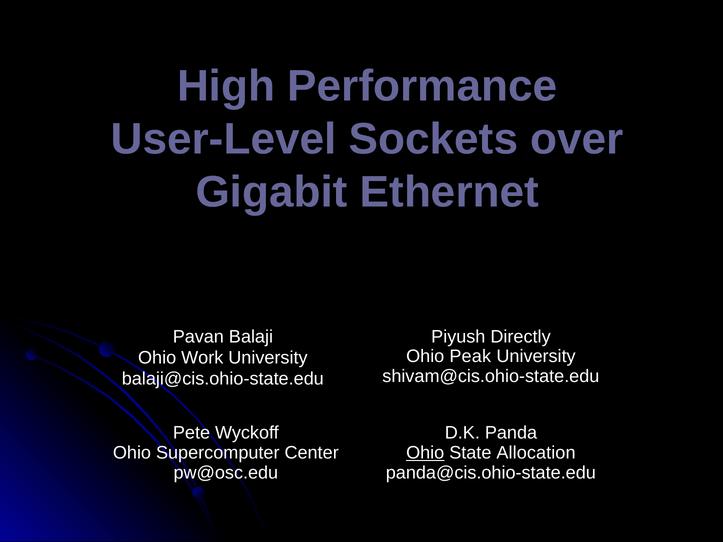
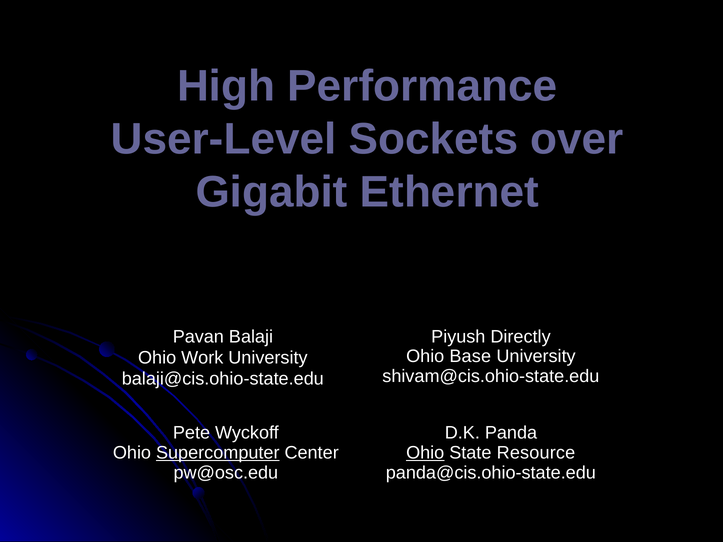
Peak: Peak -> Base (470, 357)
Supercomputer underline: none -> present (218, 453)
Allocation: Allocation -> Resource (536, 453)
